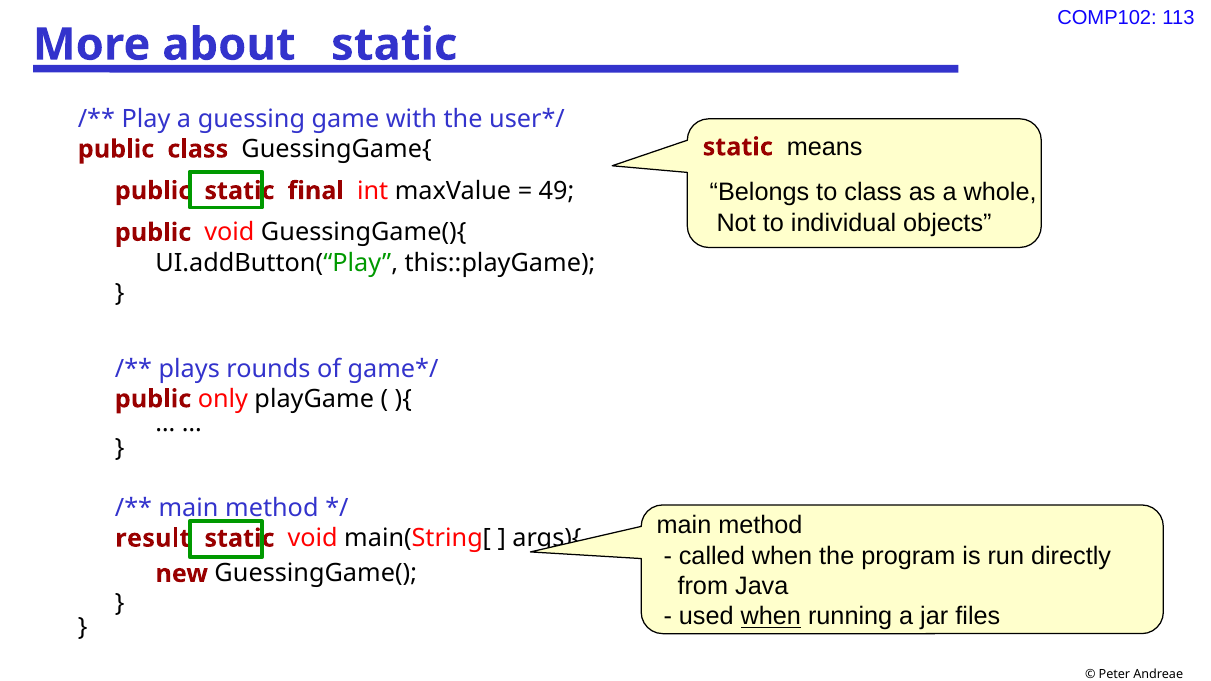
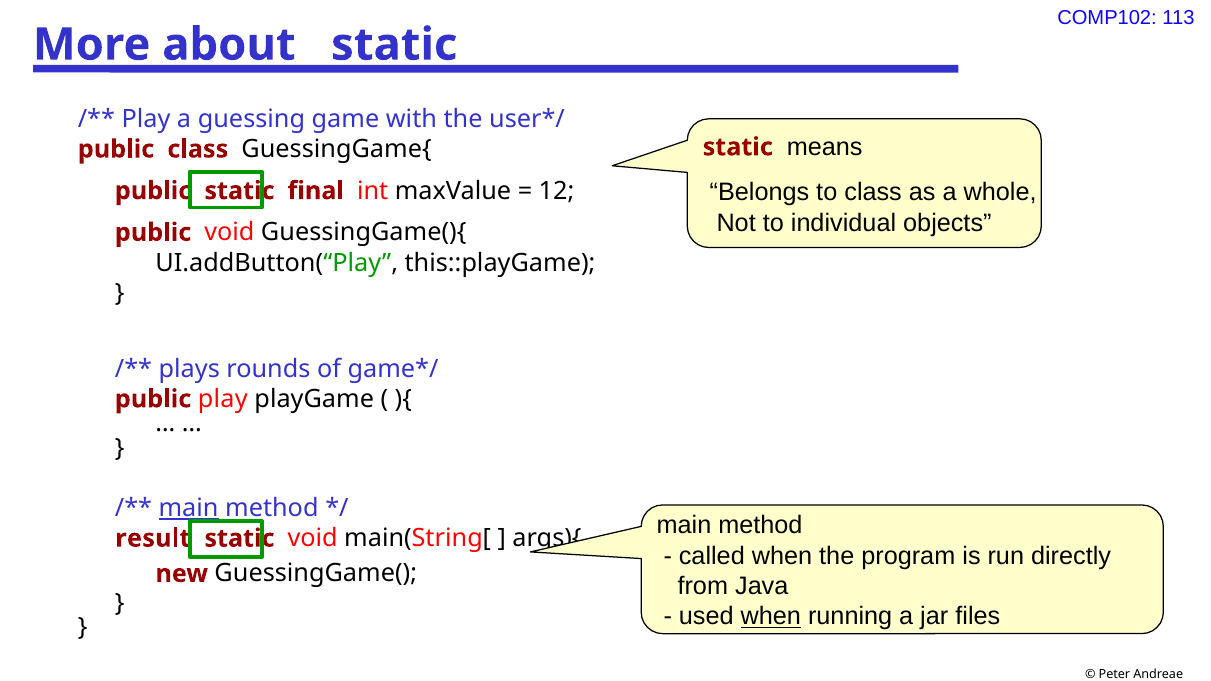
49: 49 -> 12 (557, 191)
public only: only -> play (223, 399)
main underline: none -> present (189, 508)
